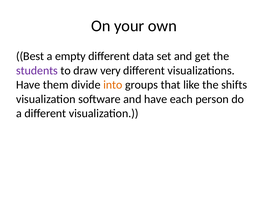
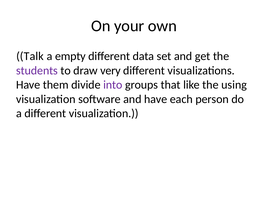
Best: Best -> Talk (30, 56)
into colour: orange -> purple (113, 85)
shifts: shifts -> using (234, 85)
